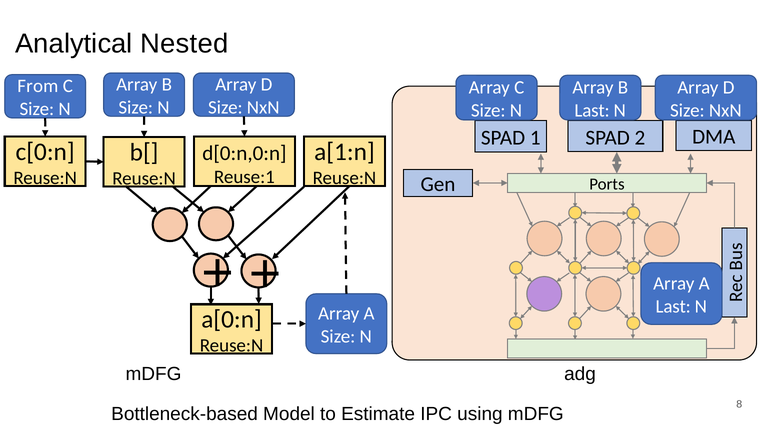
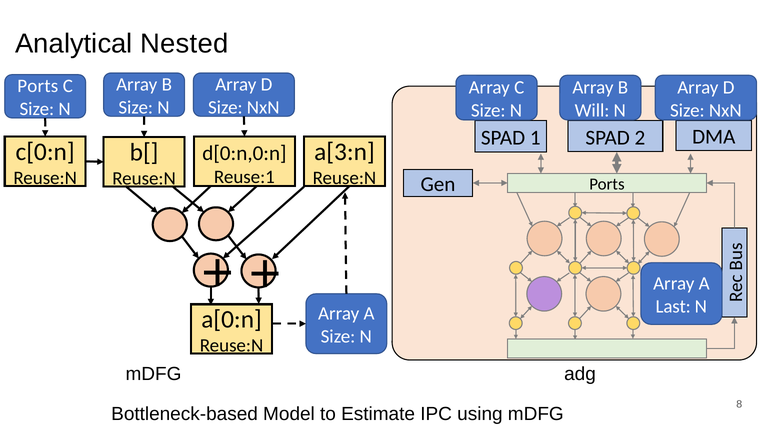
From: From -> Ports (38, 86)
Last: Last -> Will (592, 110)
a[1:n: a[1:n -> a[3:n (344, 152)
